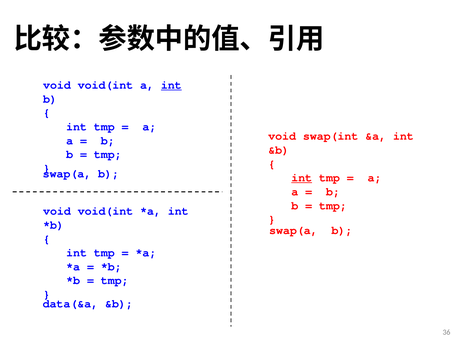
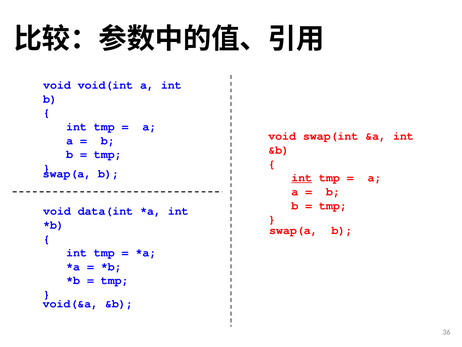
int underline: present -> none (171, 85)
void(int: void(int -> data(int (105, 211)
data(&a: data(&a -> void(&a (70, 303)
